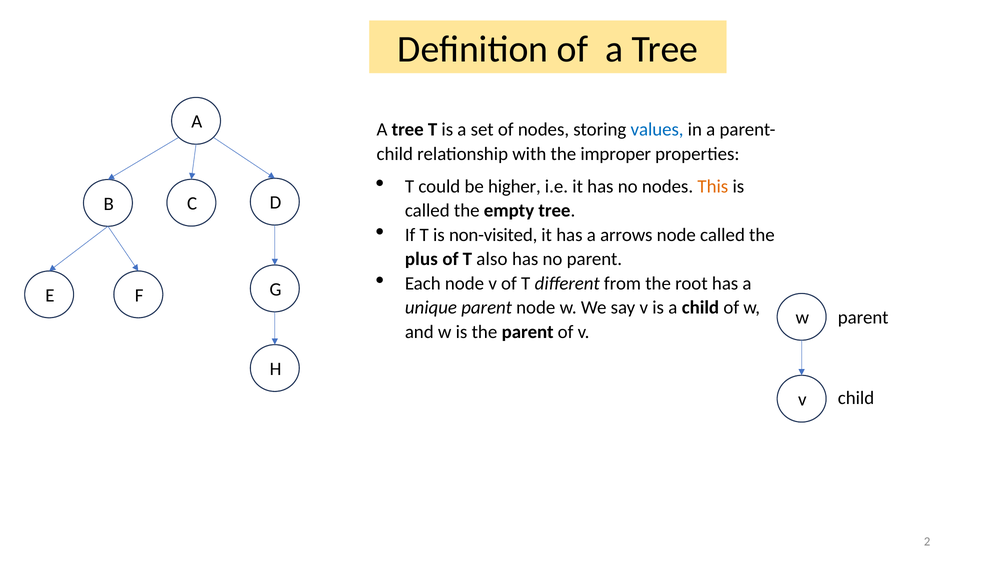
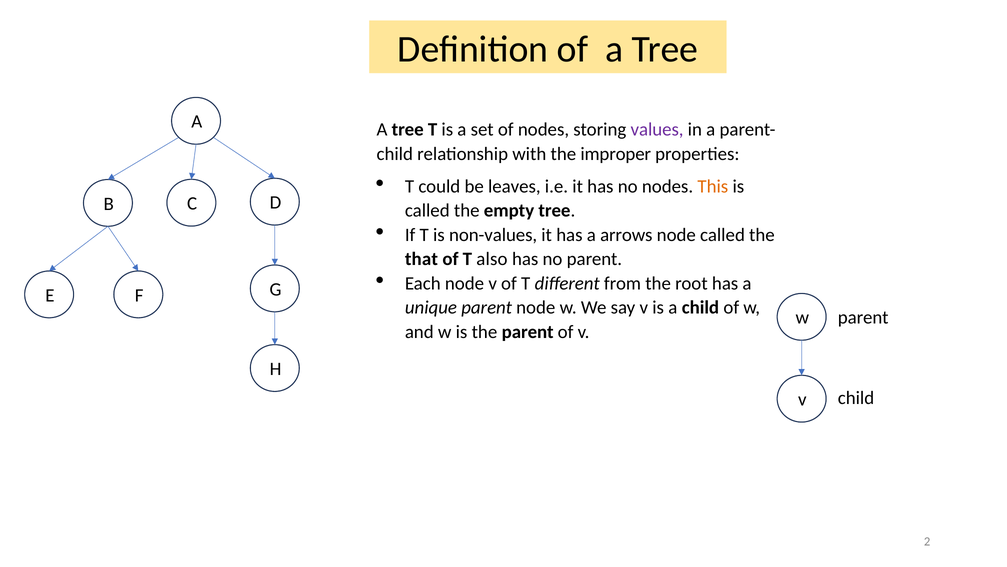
values colour: blue -> purple (657, 129)
higher: higher -> leaves (514, 186)
non-visited: non-visited -> non-values (493, 235)
plus: plus -> that (421, 259)
